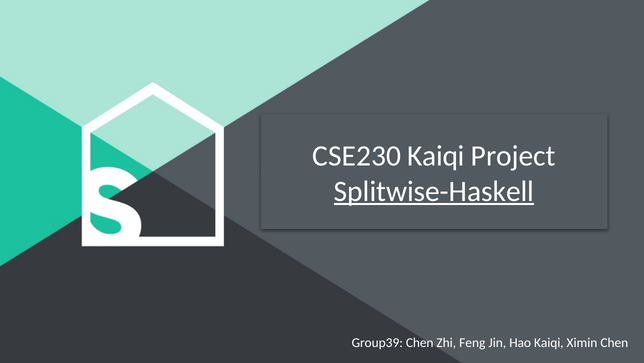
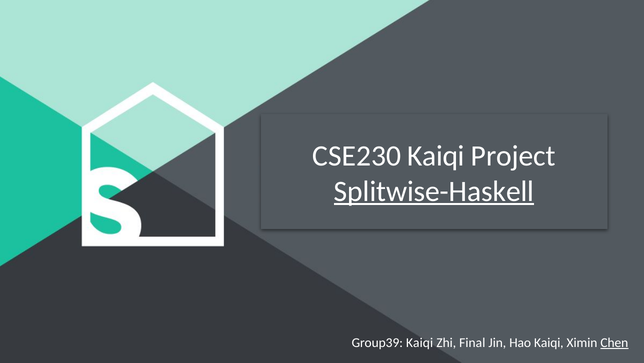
Group39 Chen: Chen -> Kaiqi (420, 342)
Feng: Feng -> Final (472, 342)
Chen underline: none -> present (614, 342)
